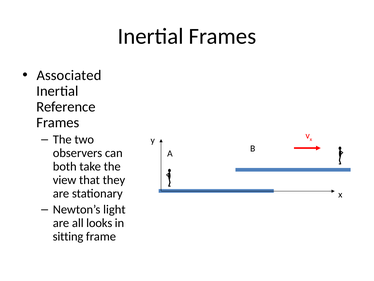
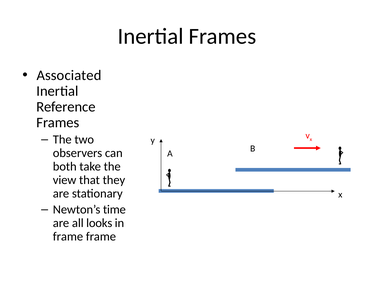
light: light -> time (114, 209)
sitting: sitting -> frame (68, 236)
